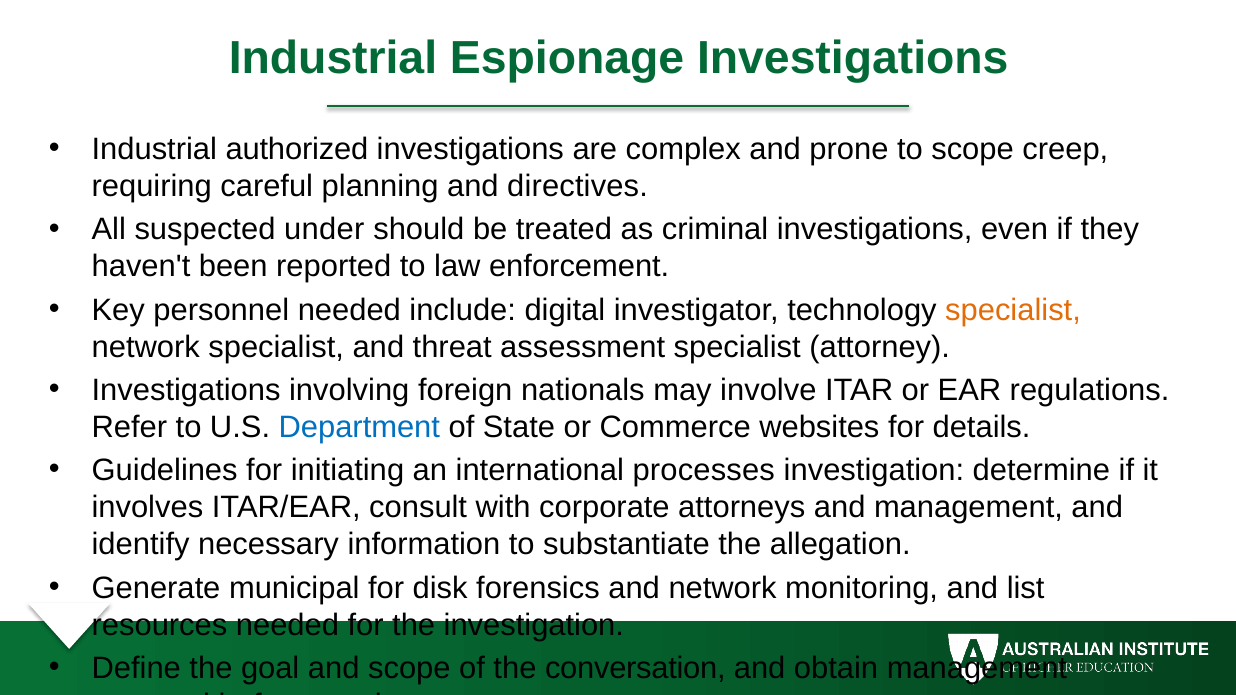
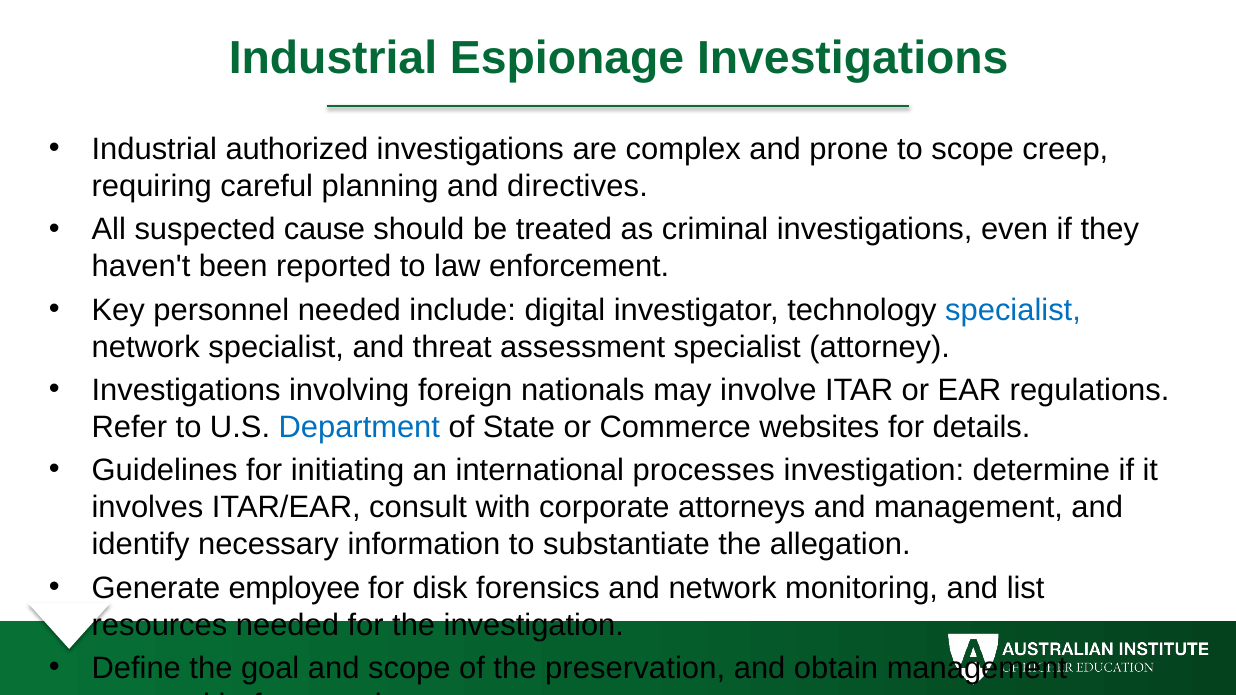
under: under -> cause (325, 230)
specialist colour: orange -> blue (1013, 310)
municipal: municipal -> employee (294, 588)
conversation: conversation -> preservation (635, 668)
